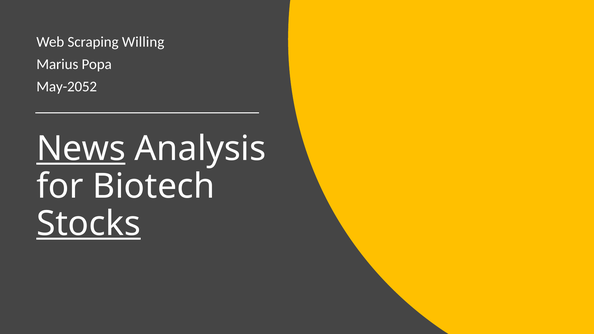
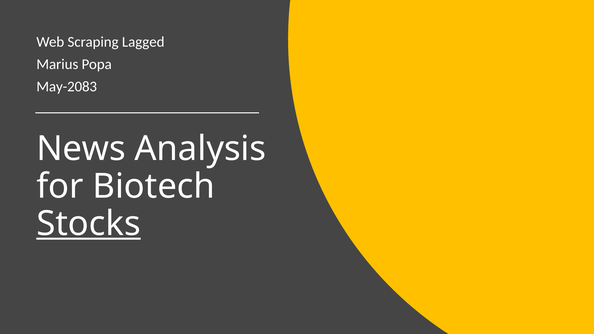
Willing: Willing -> Lagged (143, 42)
May-2052: May-2052 -> May-2083 (67, 87)
News underline: present -> none (81, 149)
